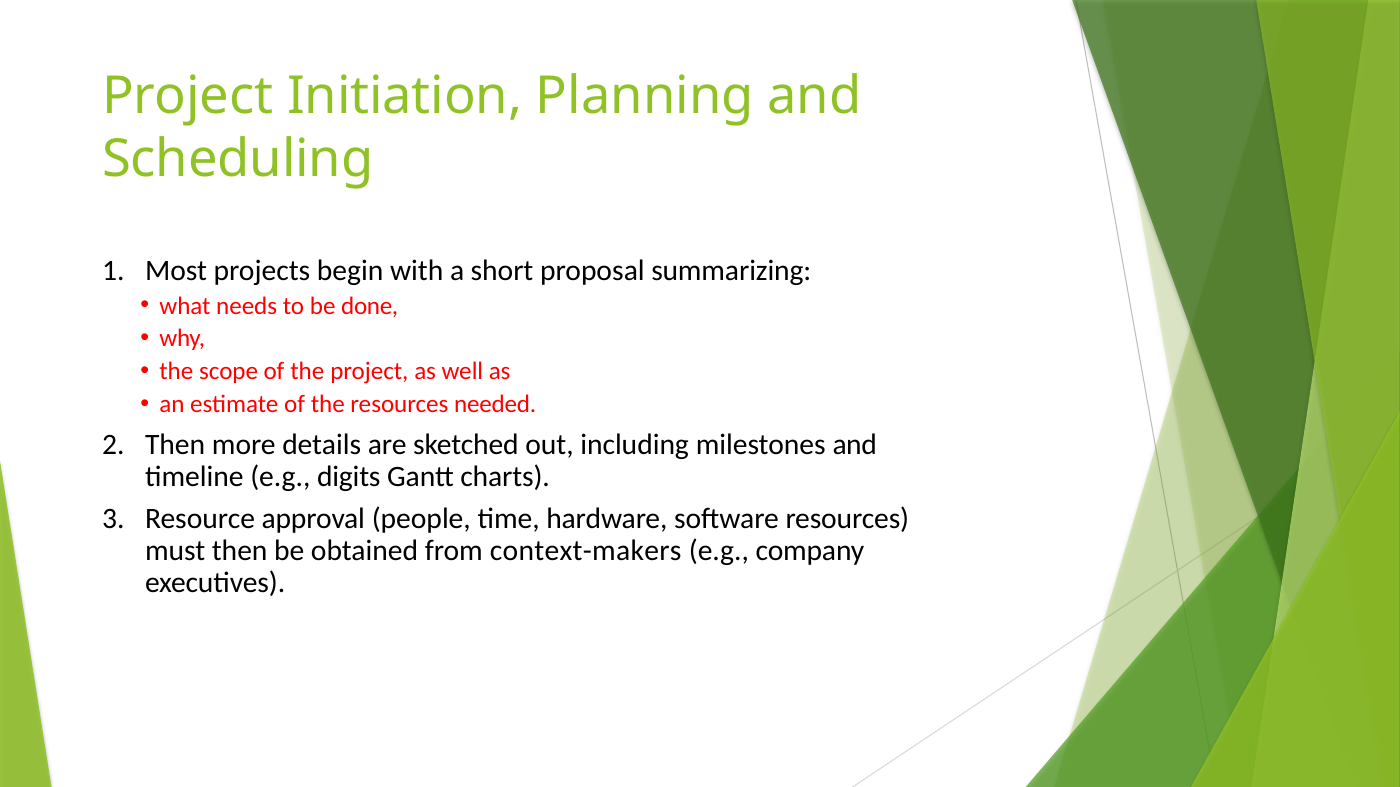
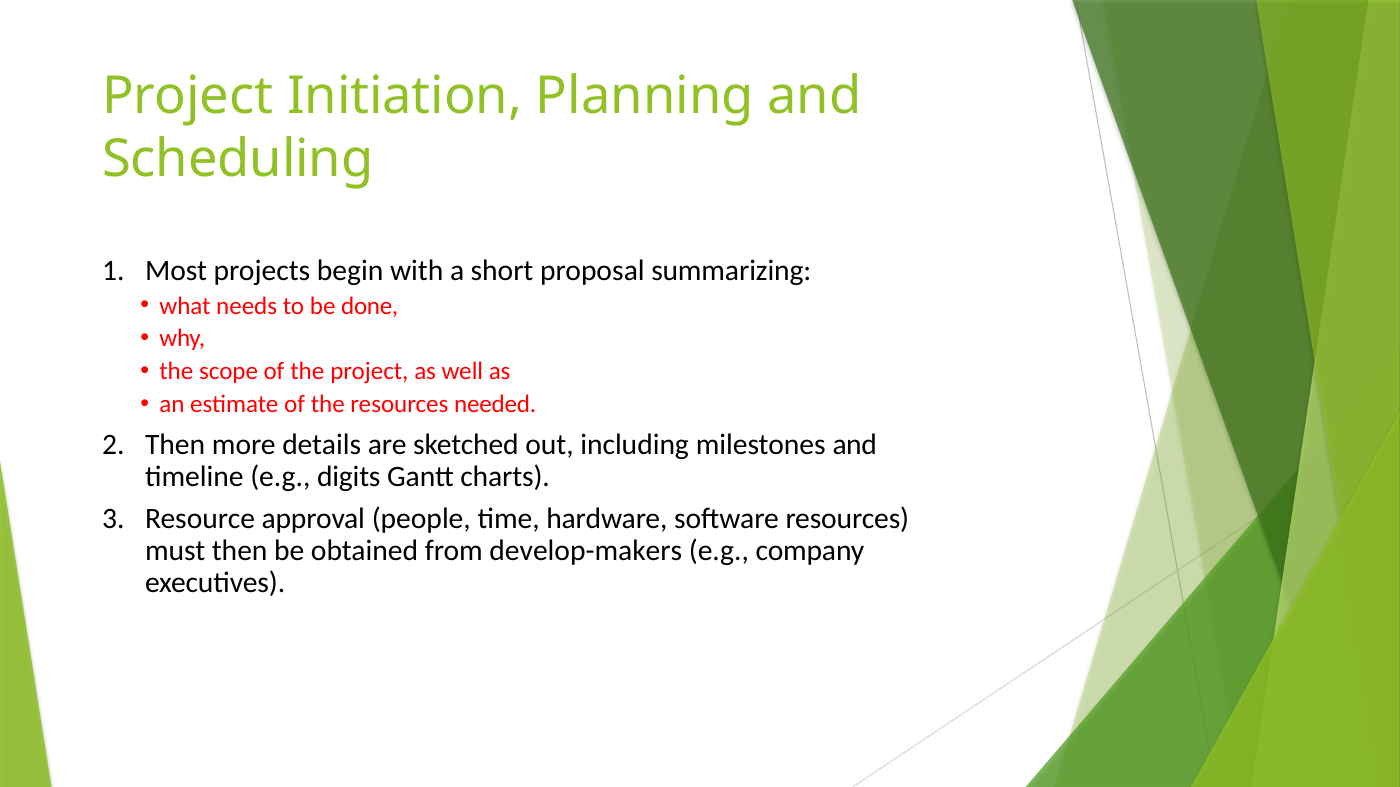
context-makers: context-makers -> develop-makers (586, 551)
